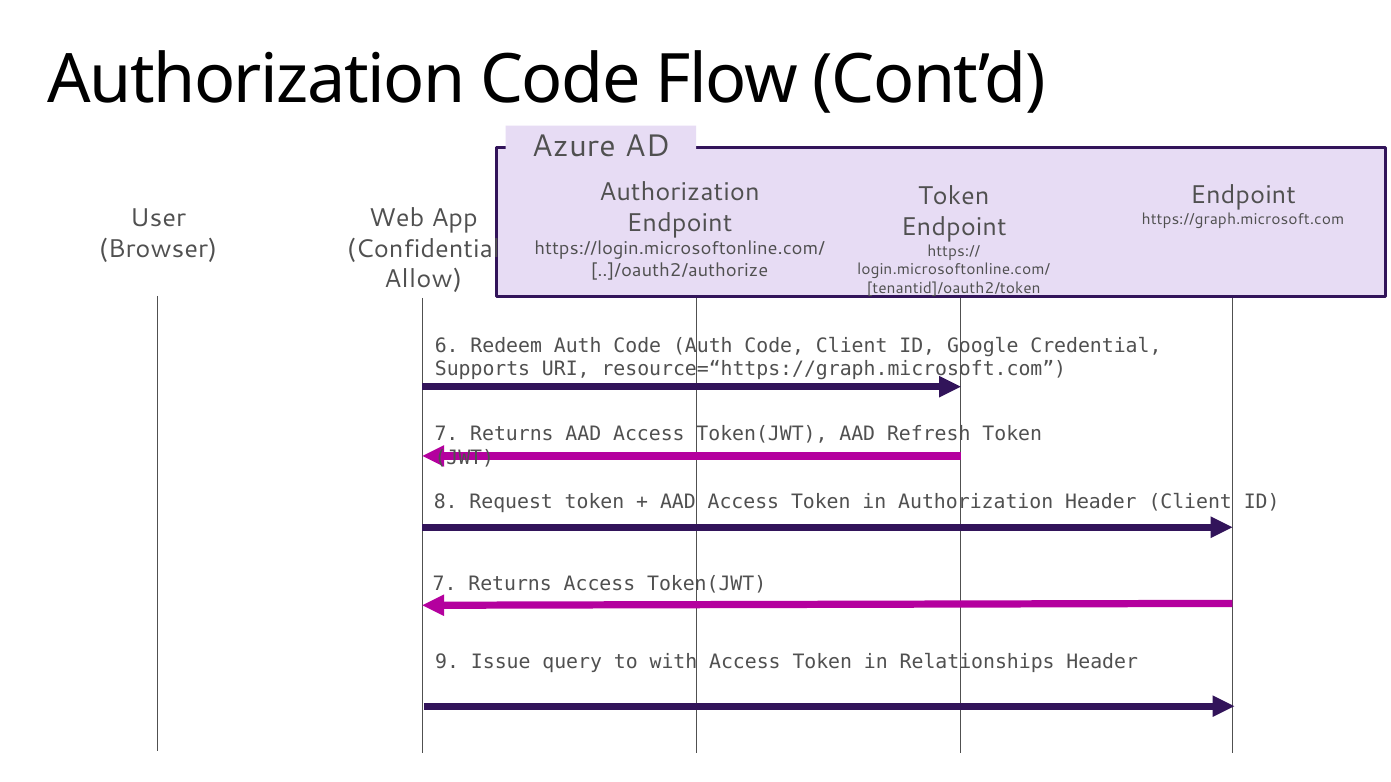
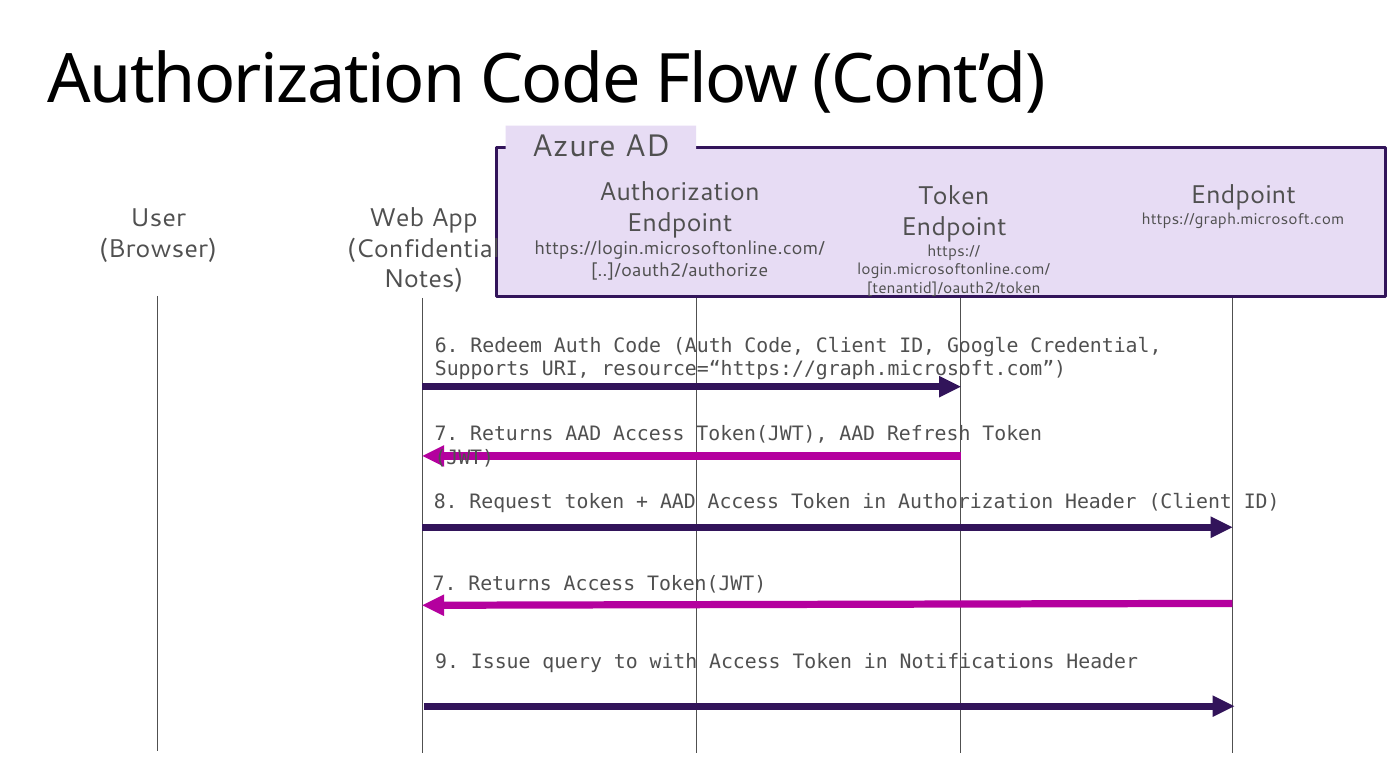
Allow: Allow -> Notes (424, 280)
Relationships: Relationships -> Notifications (977, 663)
